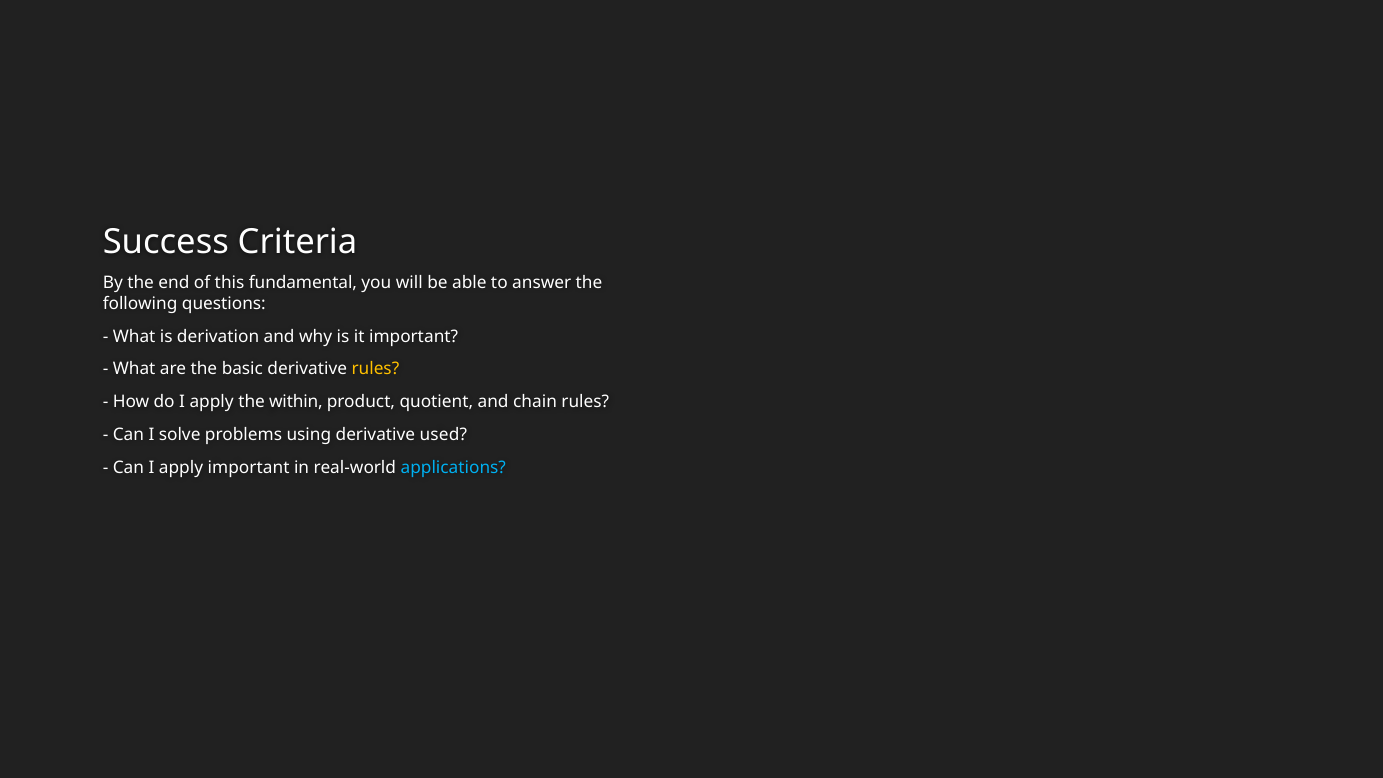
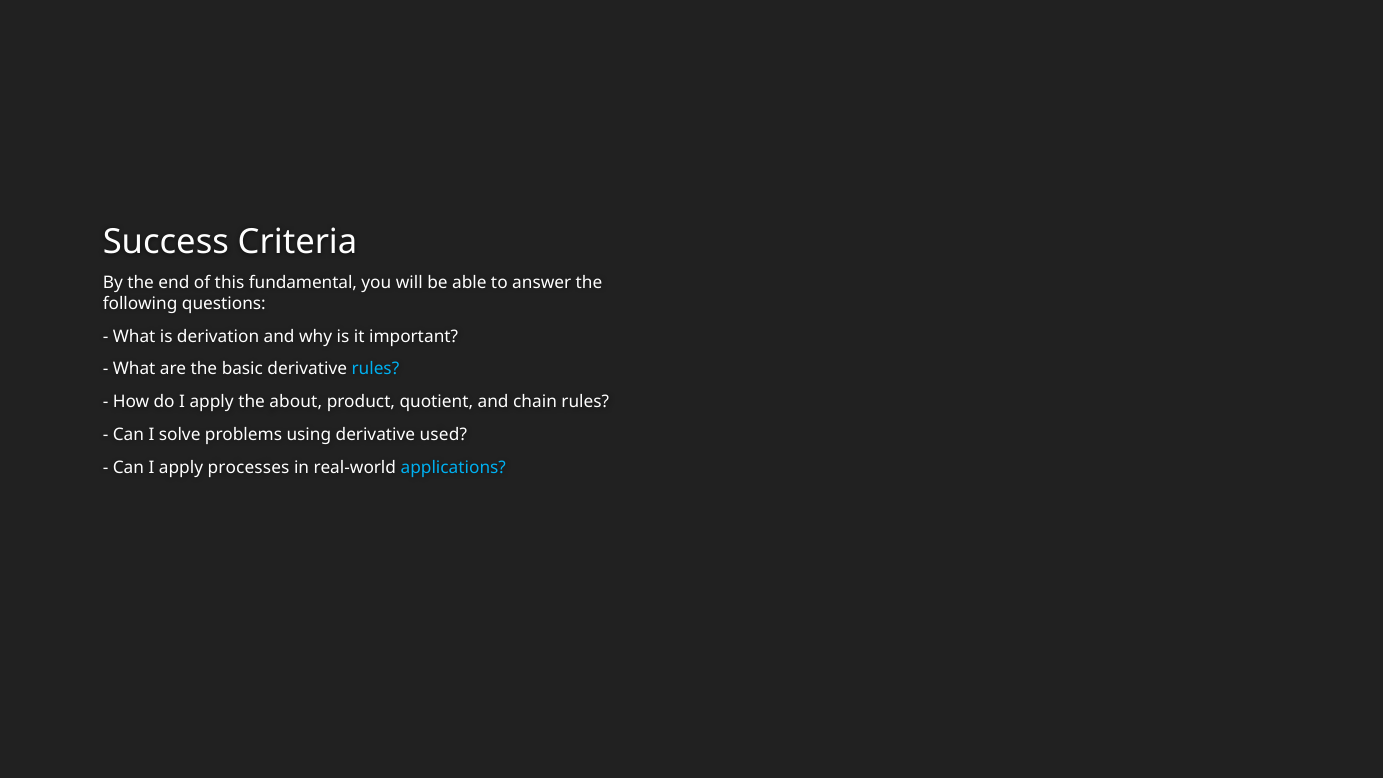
rules colour: yellow -> light blue (375, 369)
within: within -> about (296, 402)
apply important: important -> processes (249, 468)
